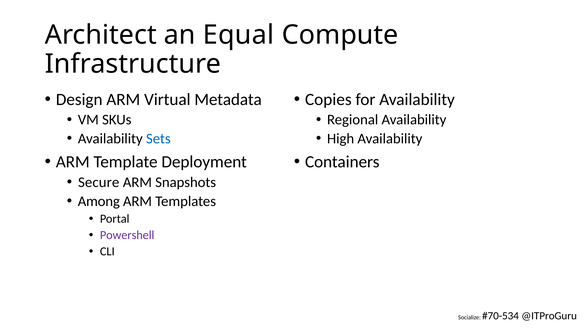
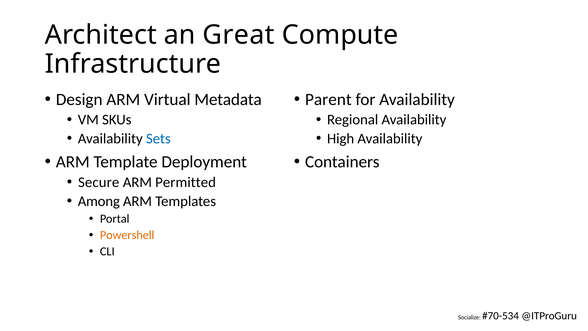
Equal: Equal -> Great (239, 35)
Copies: Copies -> Parent (328, 99)
Snapshots: Snapshots -> Permitted (186, 182)
Powershell colour: purple -> orange (127, 235)
